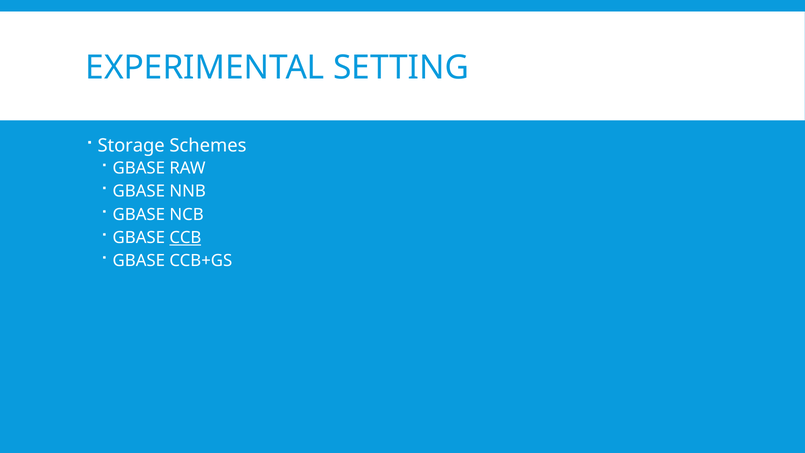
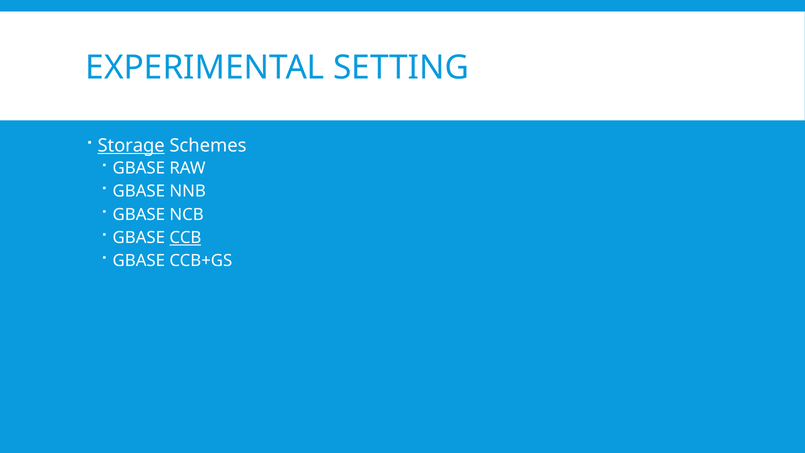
Storage underline: none -> present (131, 146)
